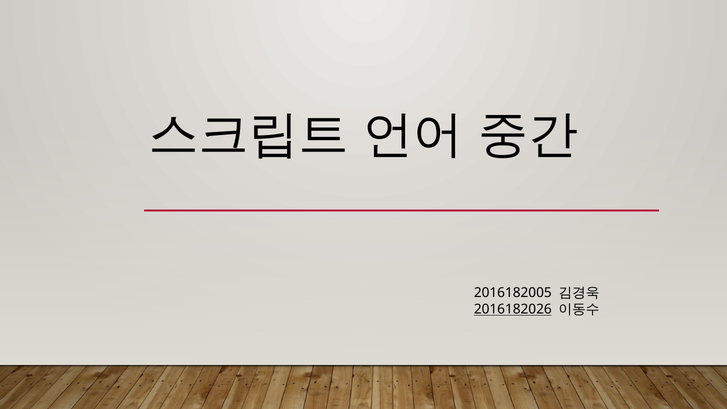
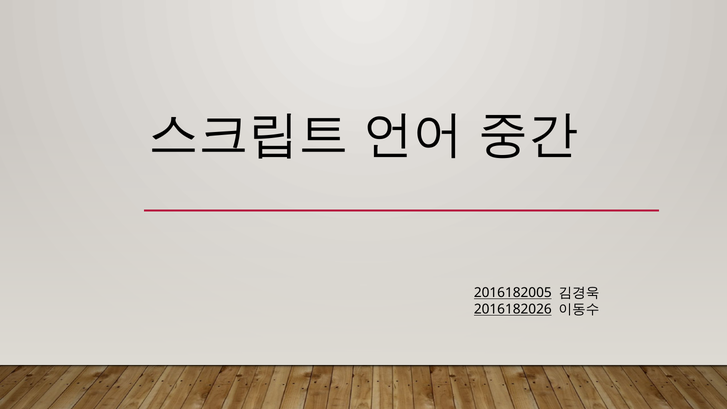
2016182005 underline: none -> present (513, 293)
